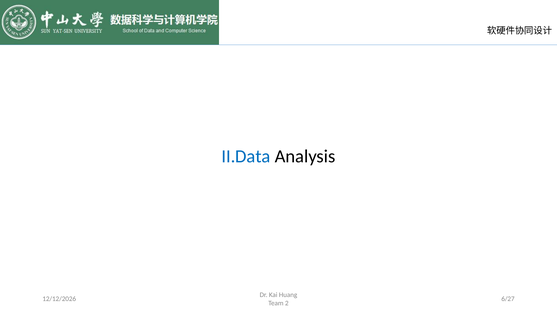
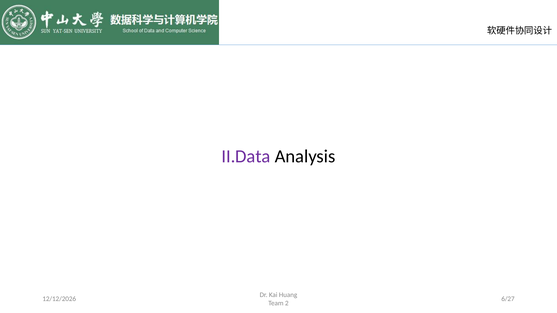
II.Data colour: blue -> purple (246, 157)
